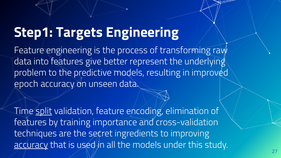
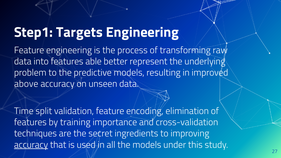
give: give -> able (94, 61)
epoch: epoch -> above (26, 84)
split underline: present -> none (44, 111)
